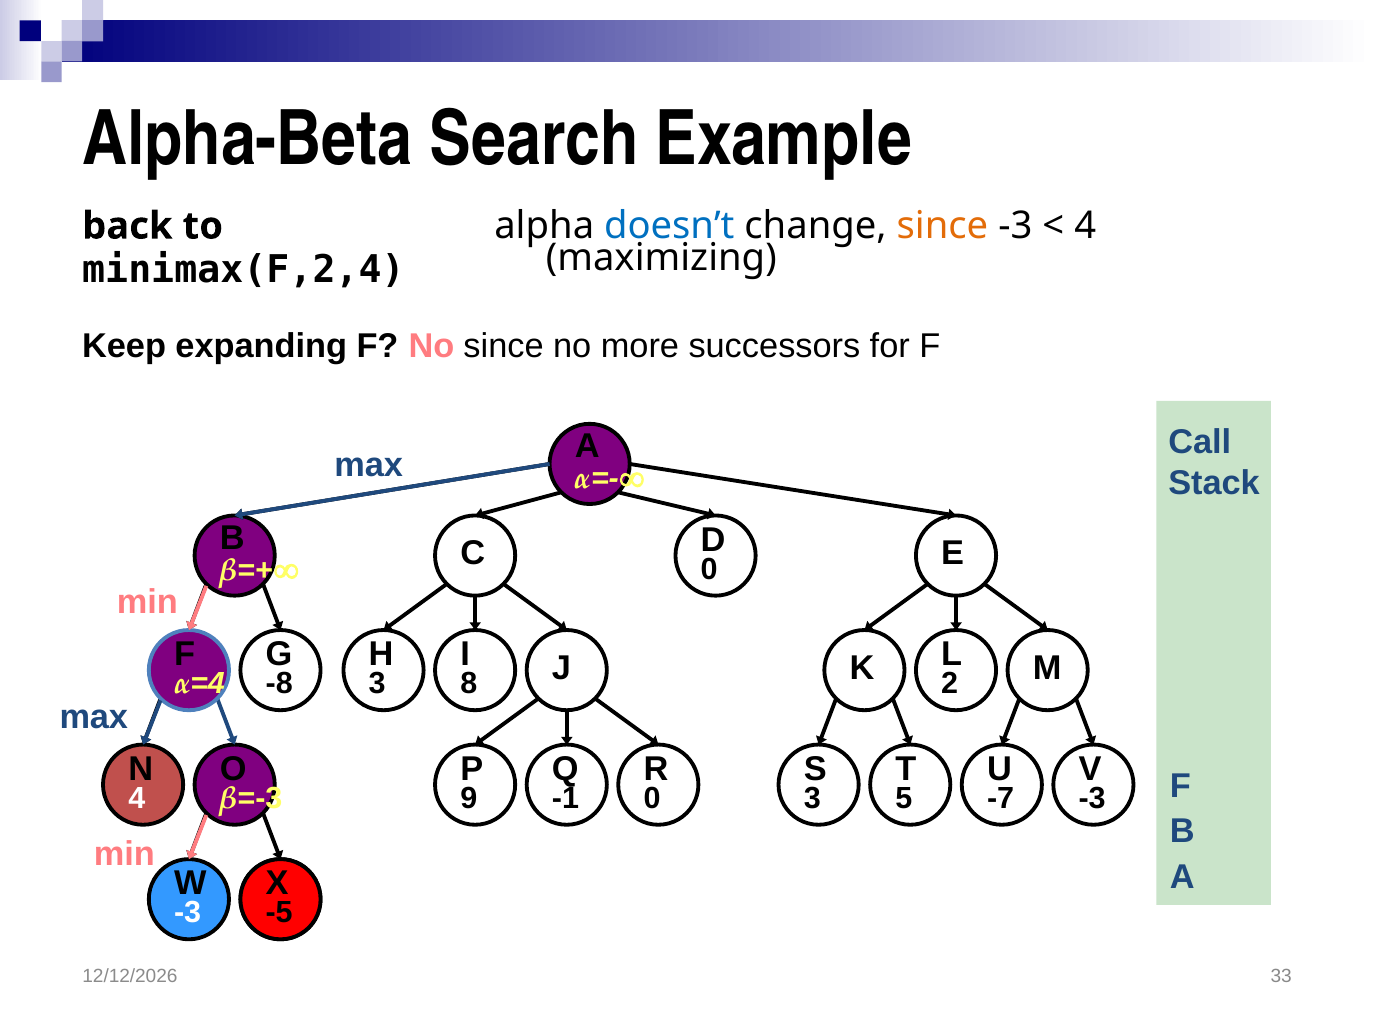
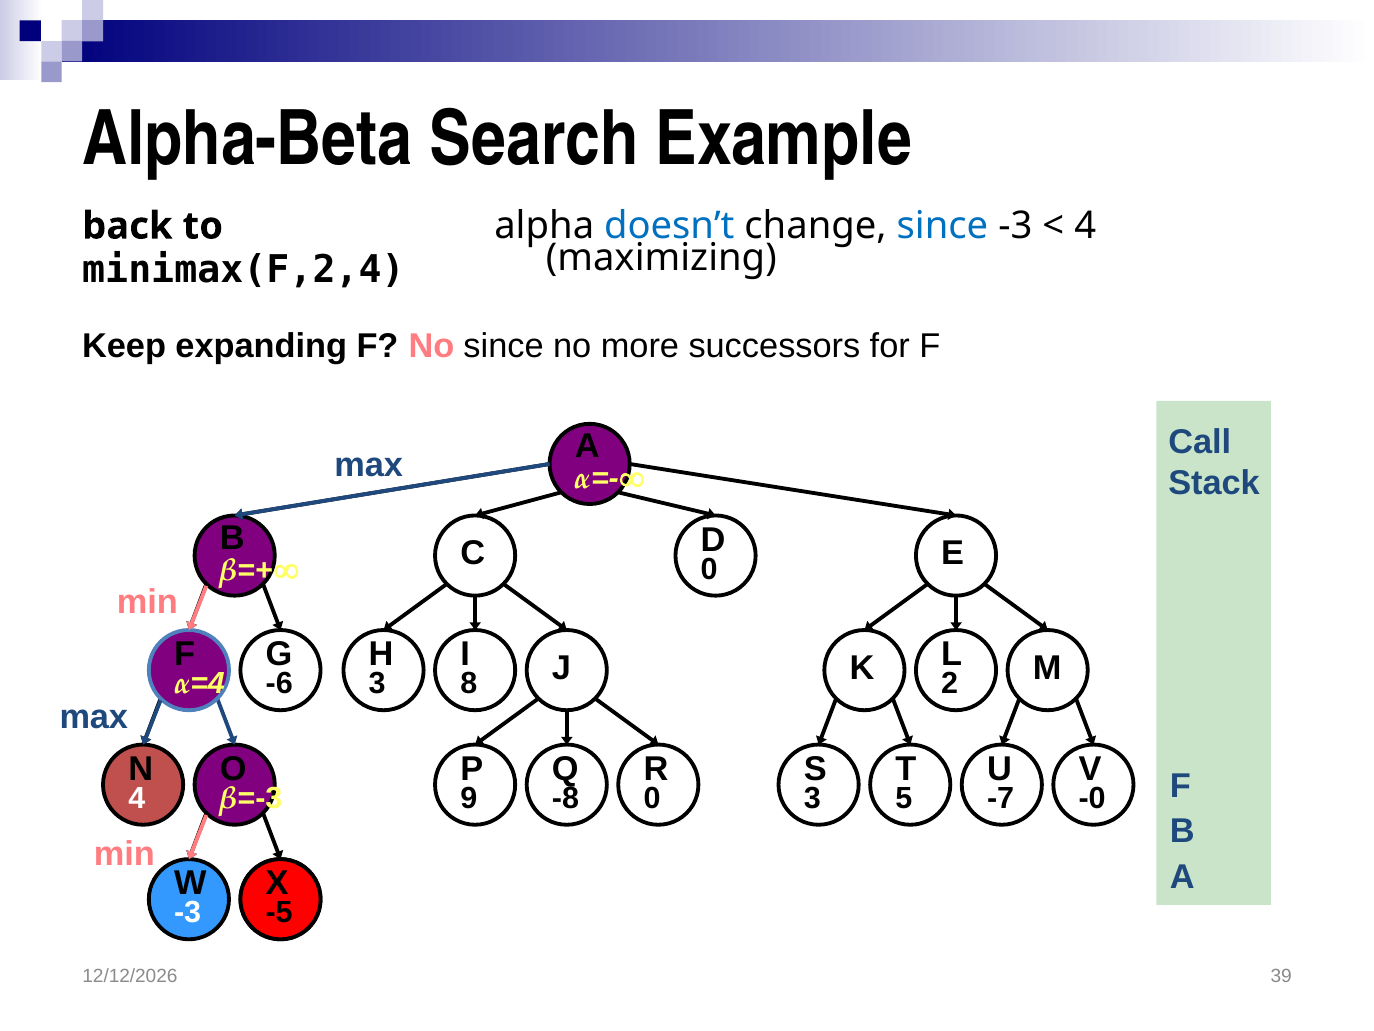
since colour: orange -> blue (942, 226)
-8: -8 -> -6 (279, 683)
-1: -1 -> -8 (565, 798)
-3: -3 -> -0 (1092, 798)
33: 33 -> 39 (1281, 976)
